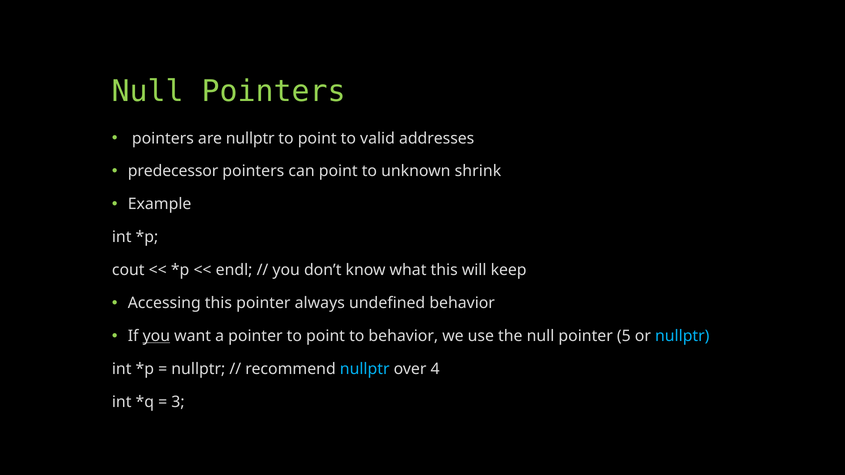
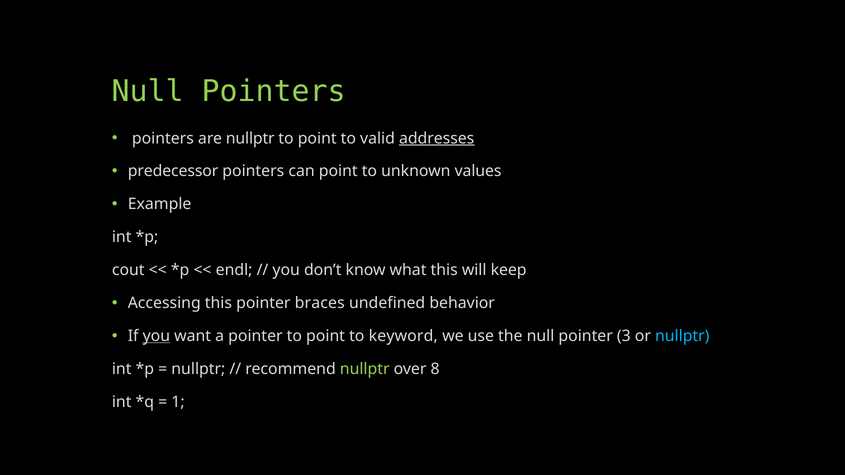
addresses underline: none -> present (437, 138)
shrink: shrink -> values (478, 171)
always: always -> braces (320, 303)
to behavior: behavior -> keyword (403, 336)
5: 5 -> 3 (624, 336)
nullptr colour: light blue -> light green (365, 369)
4: 4 -> 8 (435, 369)
3: 3 -> 1 (178, 402)
